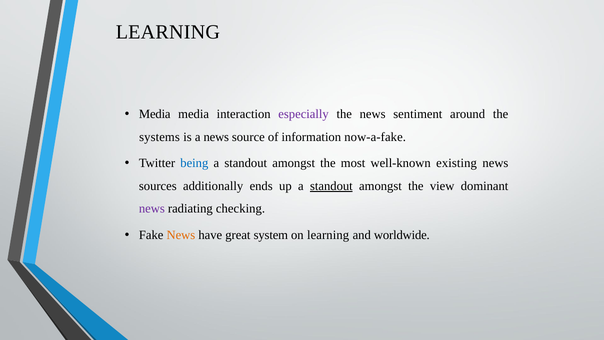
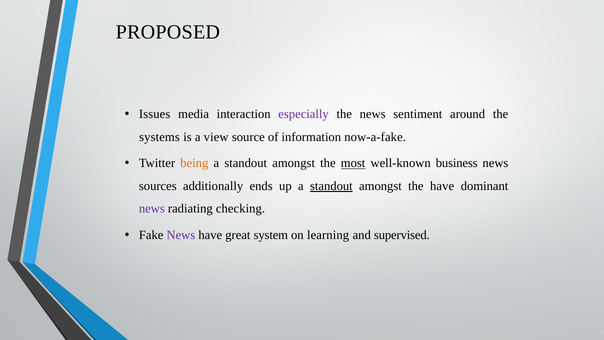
LEARNING: LEARNING -> PROPOSED (168, 32)
Media: Media -> Issues (155, 114)
a news: news -> view (216, 137)
being colour: blue -> orange (194, 163)
most underline: none -> present (353, 163)
existing: existing -> business (457, 163)
the view: view -> have (442, 186)
News colour: orange -> purple (181, 235)
worldwide: worldwide -> supervised (402, 235)
